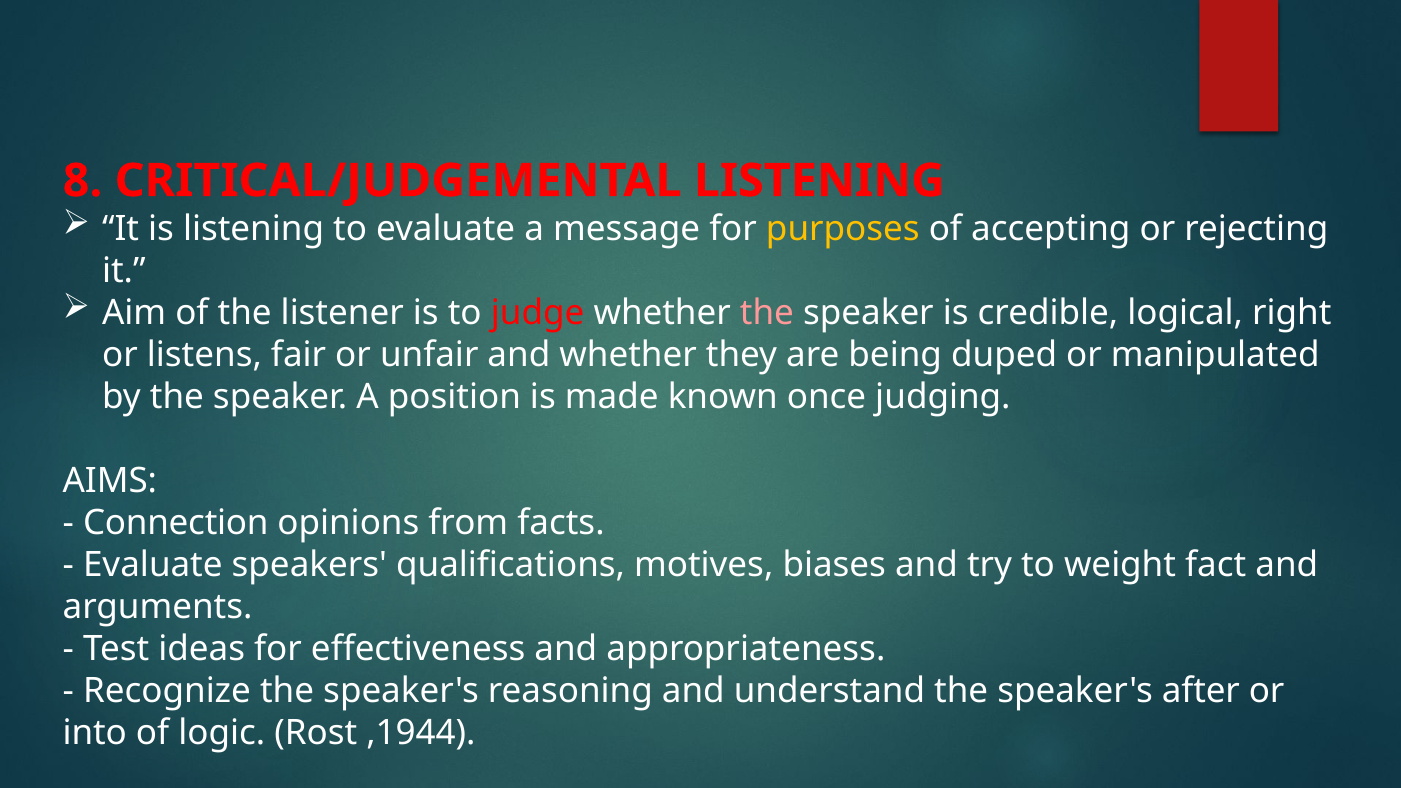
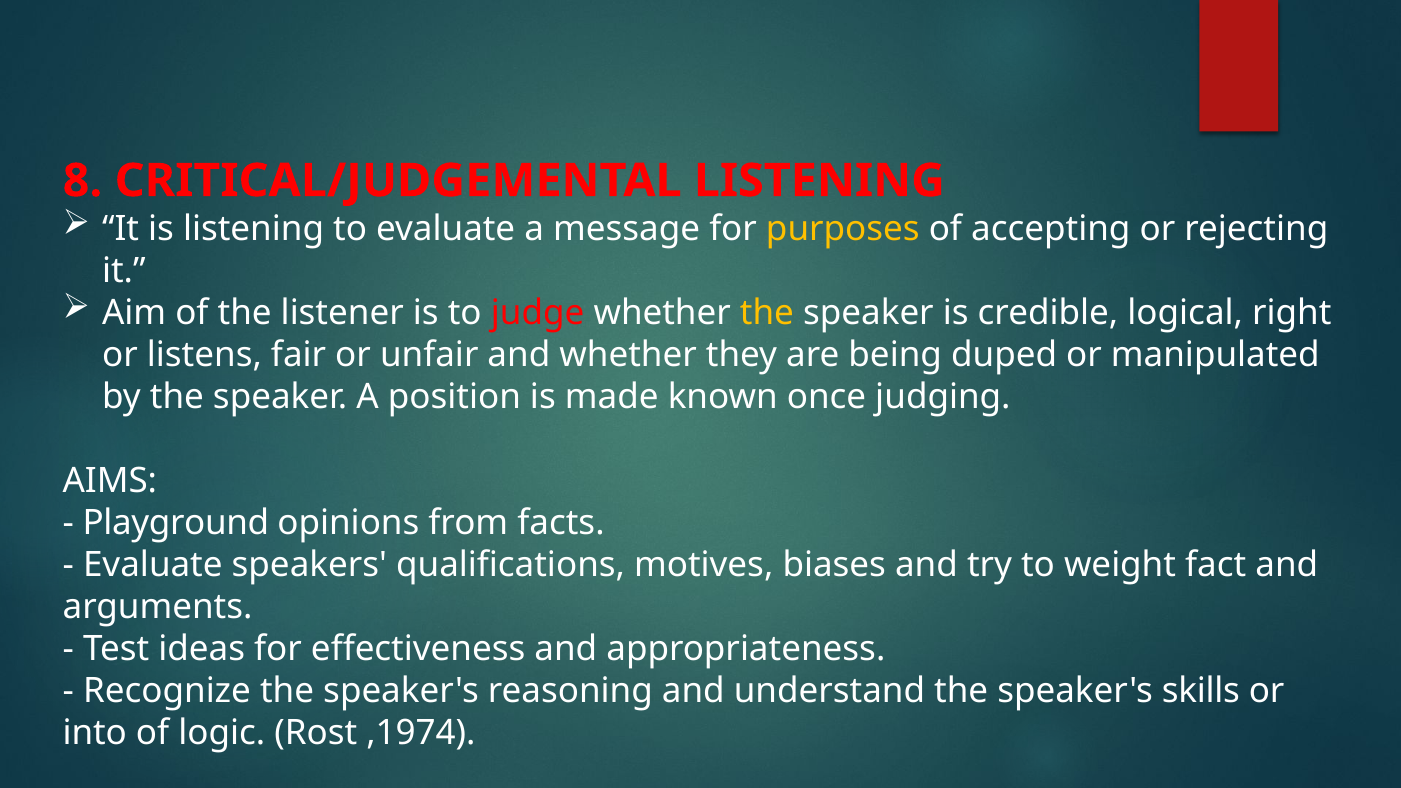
the colour: pink -> yellow (767, 313)
Connection: Connection -> Playground (176, 523)
after: after -> skills (1201, 691)
,1944: ,1944 -> ,1974 (421, 733)
